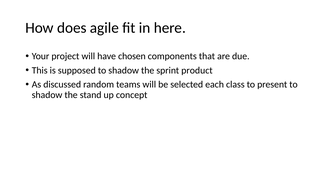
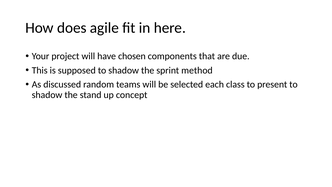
product: product -> method (197, 70)
